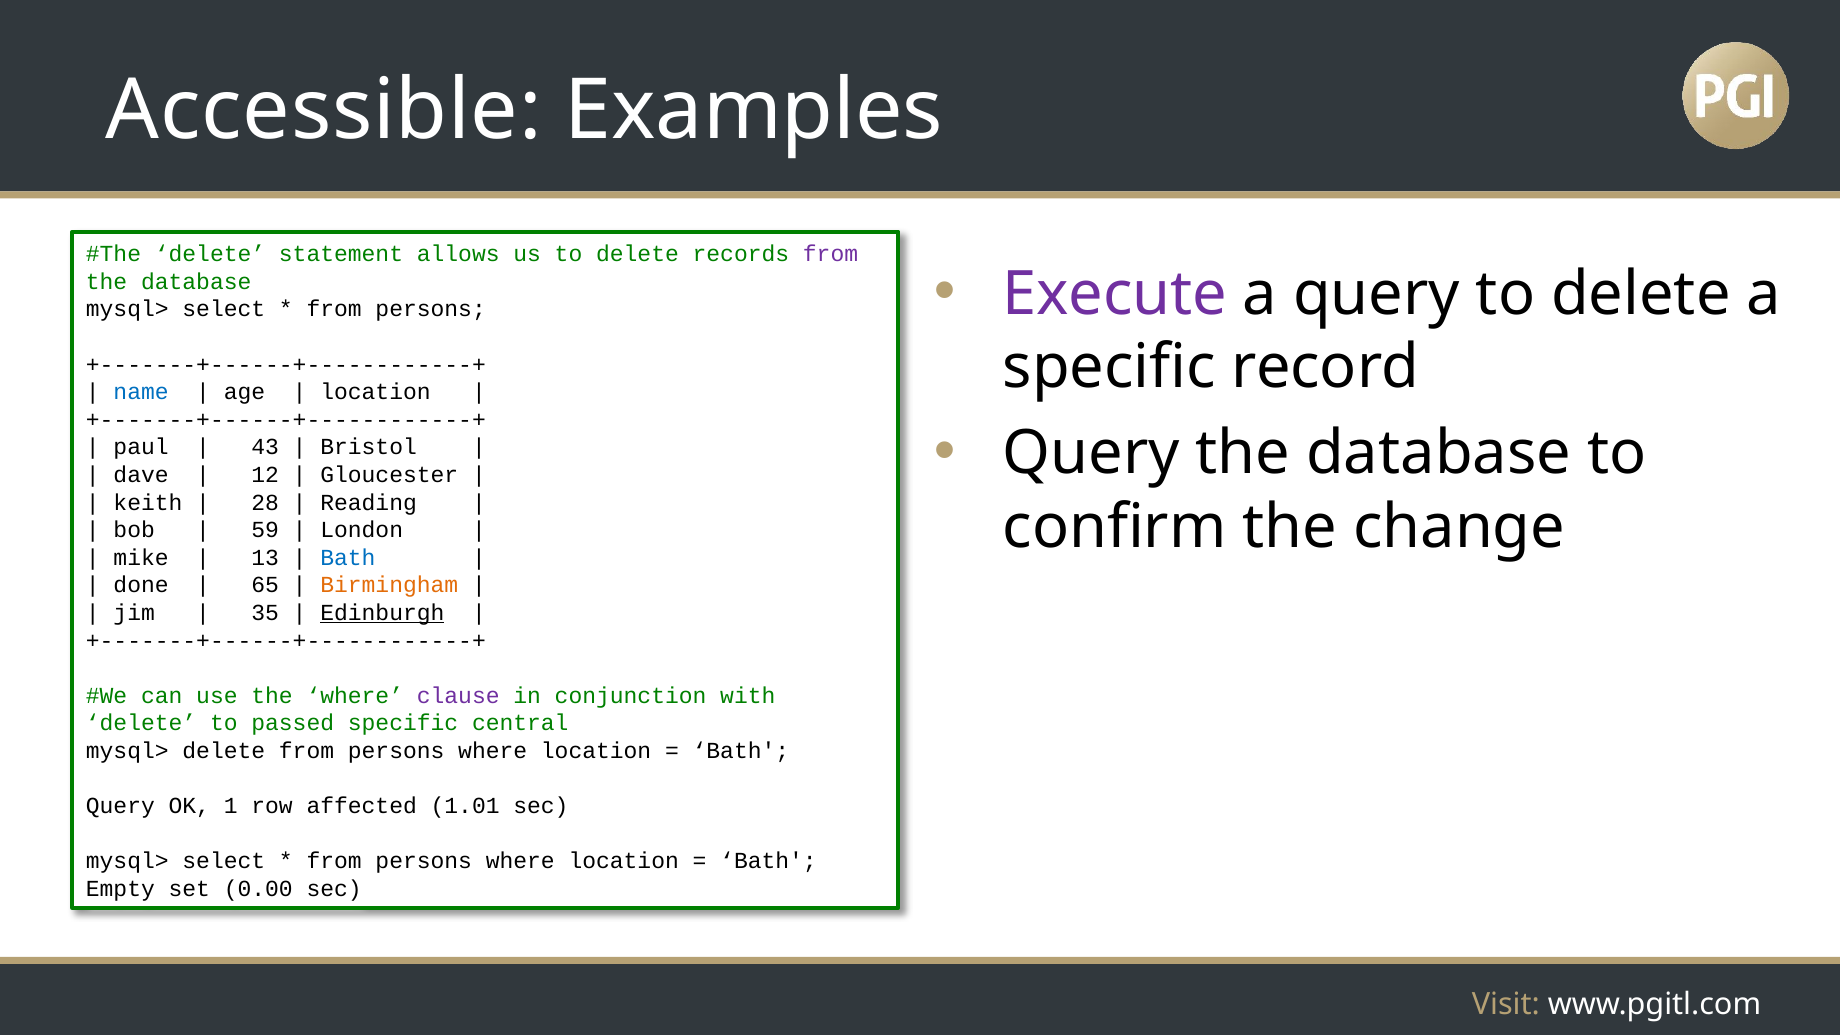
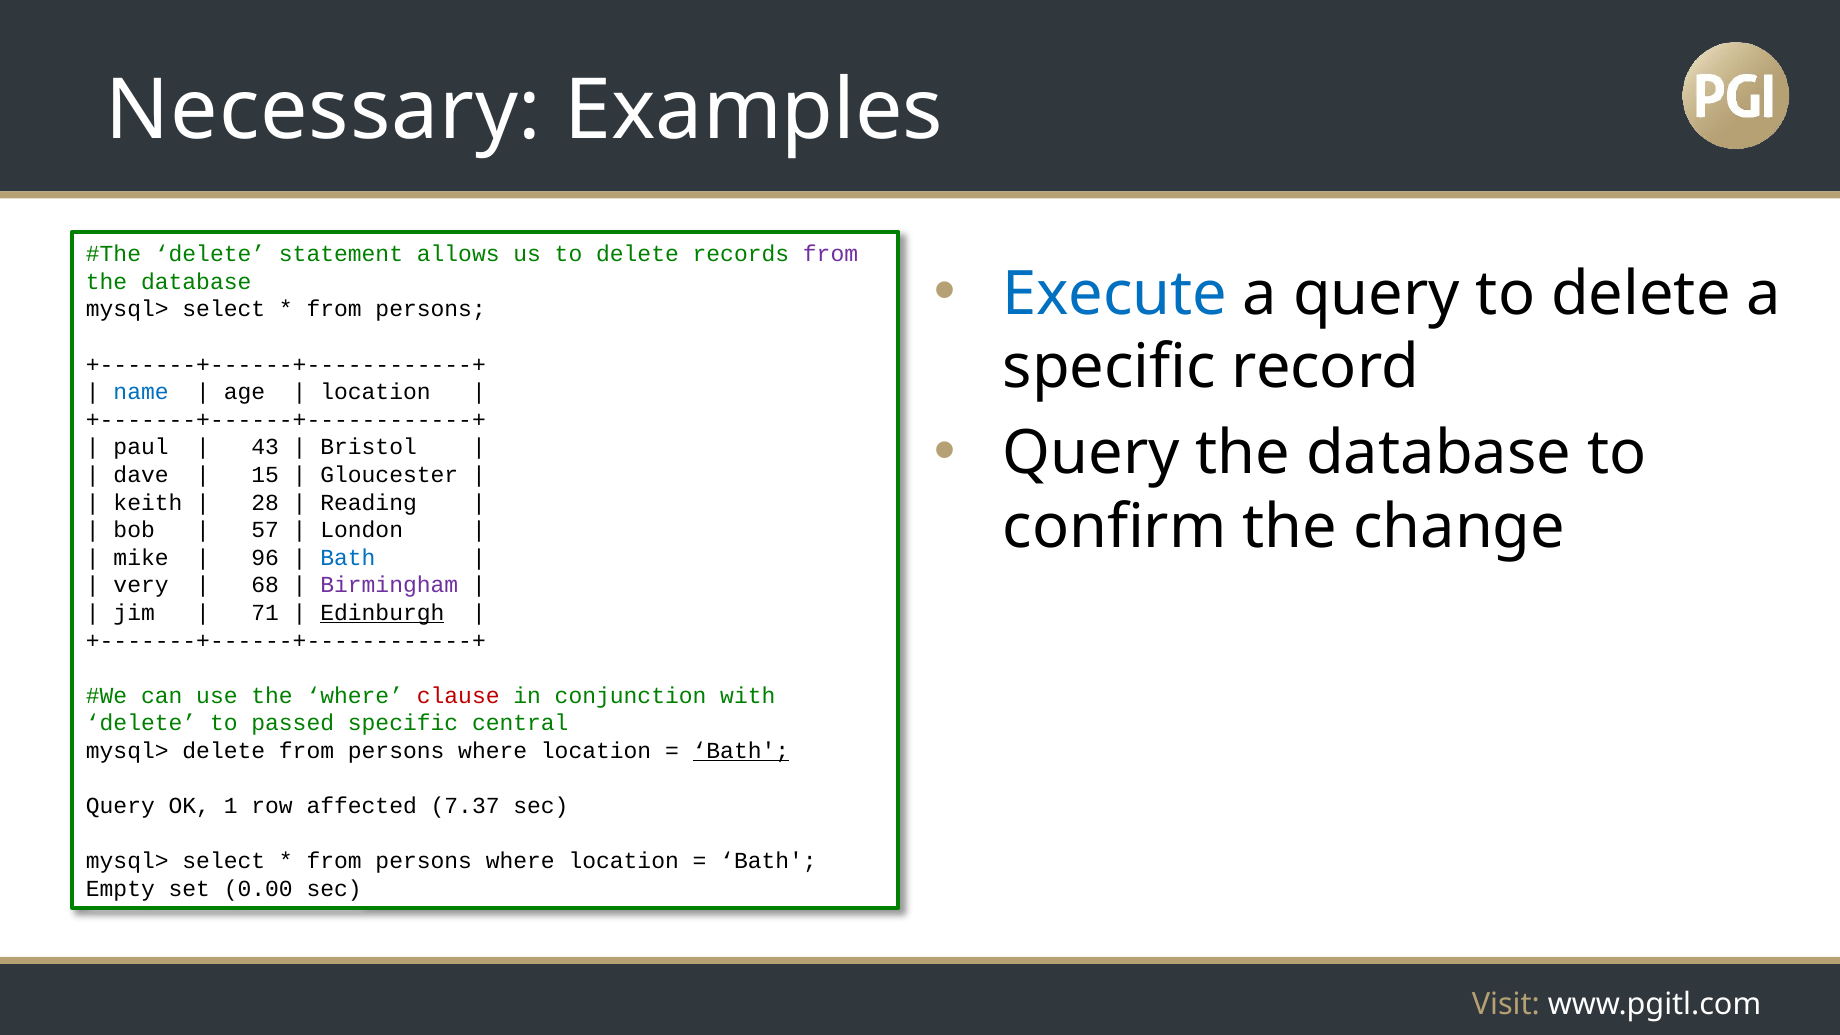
Accessible: Accessible -> Necessary (324, 111)
Execute colour: purple -> blue (1115, 294)
12: 12 -> 15 (265, 475)
59: 59 -> 57 (265, 530)
13: 13 -> 96 (265, 558)
done: done -> very (141, 585)
65: 65 -> 68 (265, 585)
Birmingham colour: orange -> purple (389, 585)
35: 35 -> 71 (265, 613)
clause colour: purple -> red (458, 696)
Bath underline: none -> present (741, 751)
1.01: 1.01 -> 7.37 (465, 806)
